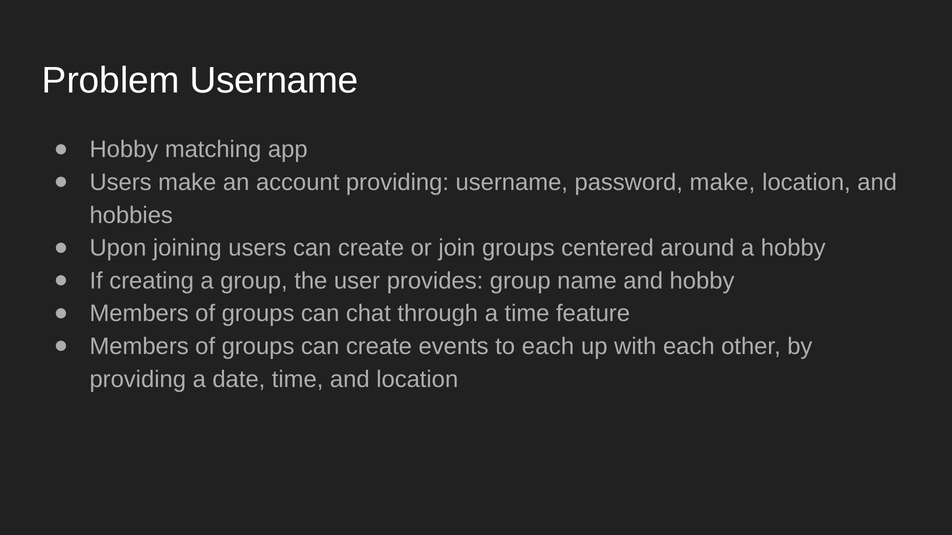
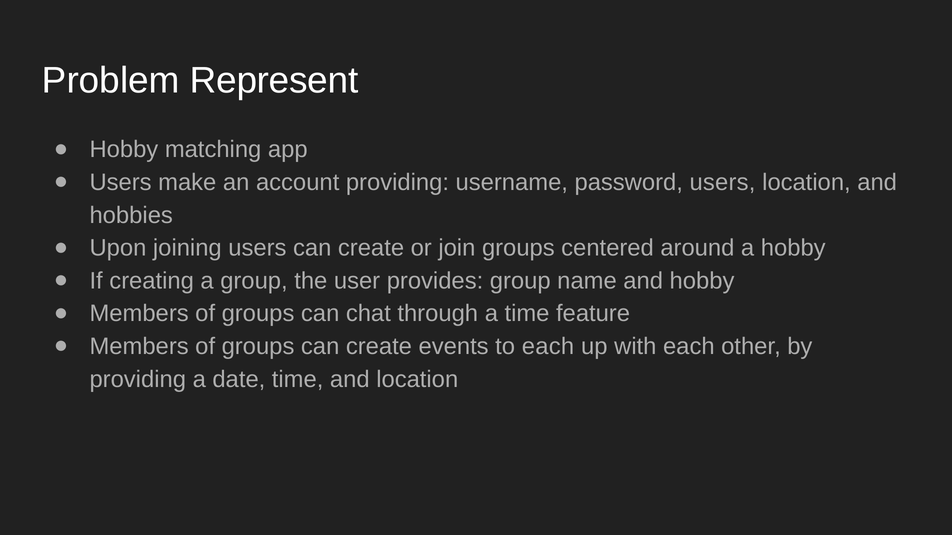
Problem Username: Username -> Represent (274, 81)
password make: make -> users (722, 183)
